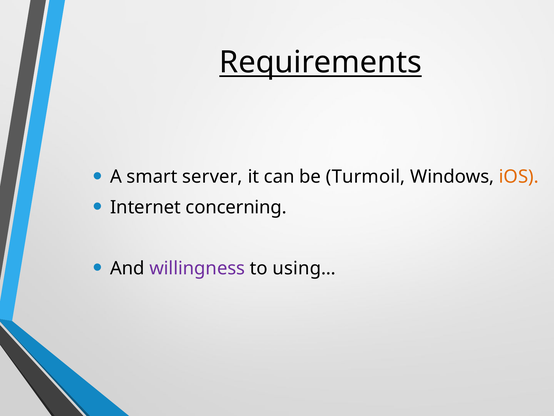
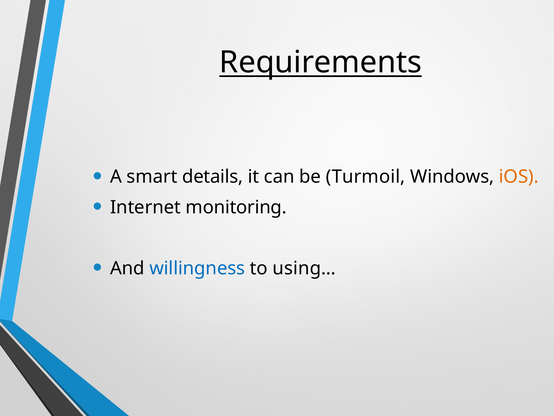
server: server -> details (213, 177)
concerning: concerning -> monitoring (236, 207)
willingness colour: purple -> blue (197, 268)
